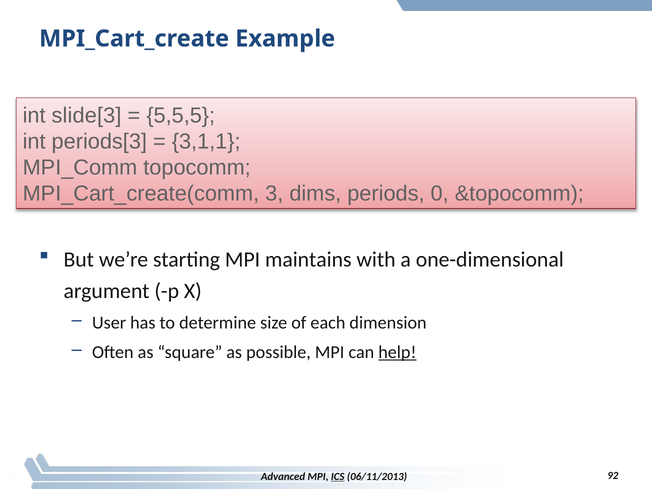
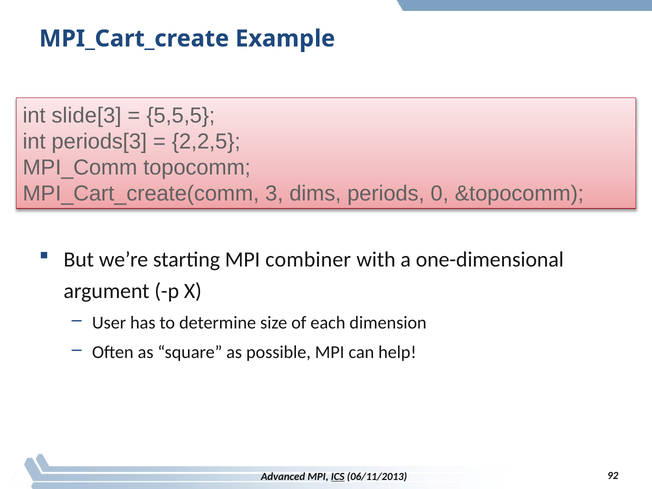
3,1,1: 3,1,1 -> 2,2,5 (206, 142)
maintains: maintains -> combiner (308, 260)
help underline: present -> none (397, 352)
